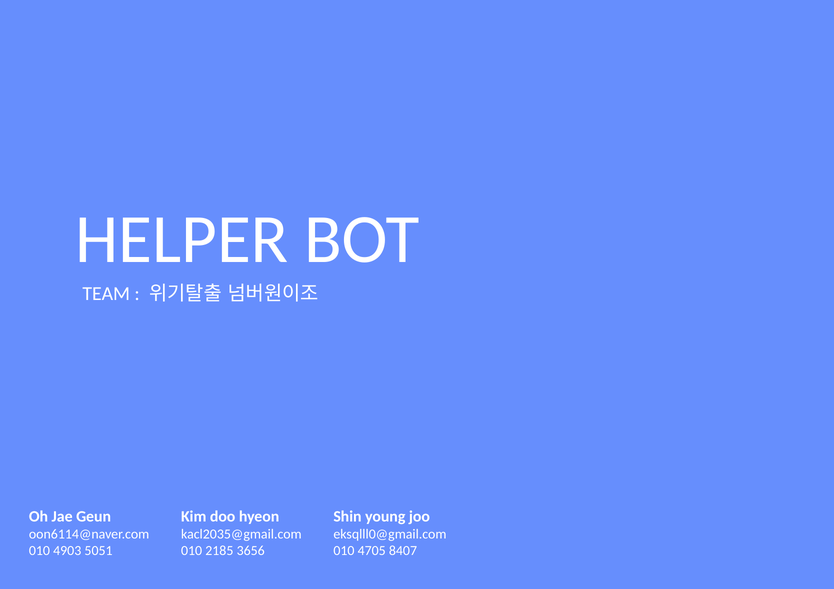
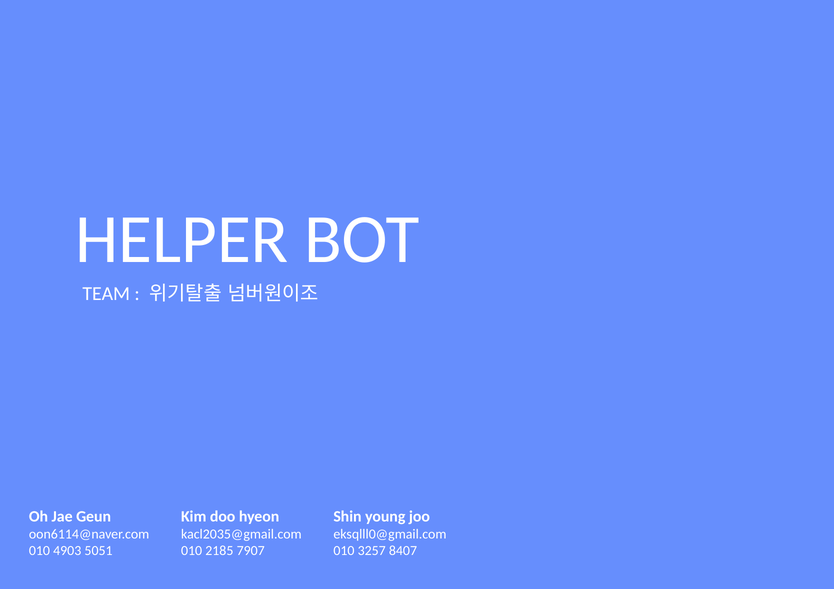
3656: 3656 -> 7907 (251, 551)
4705: 4705 -> 3257 (372, 551)
